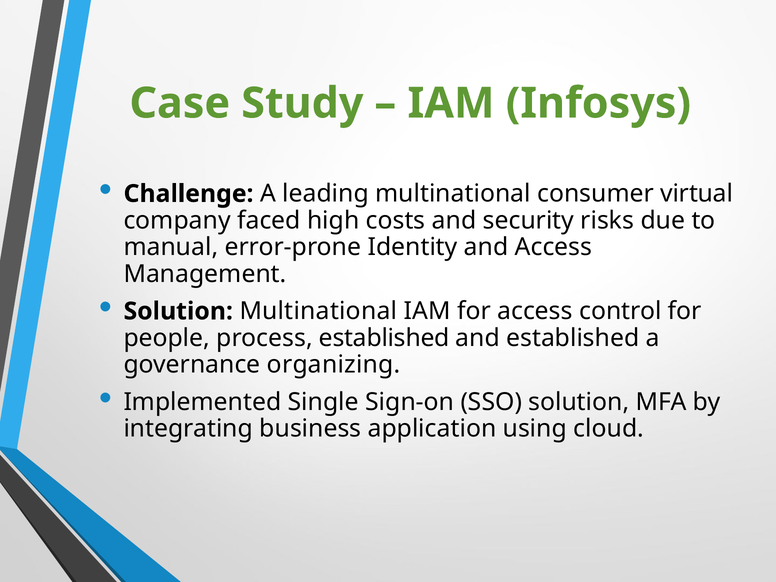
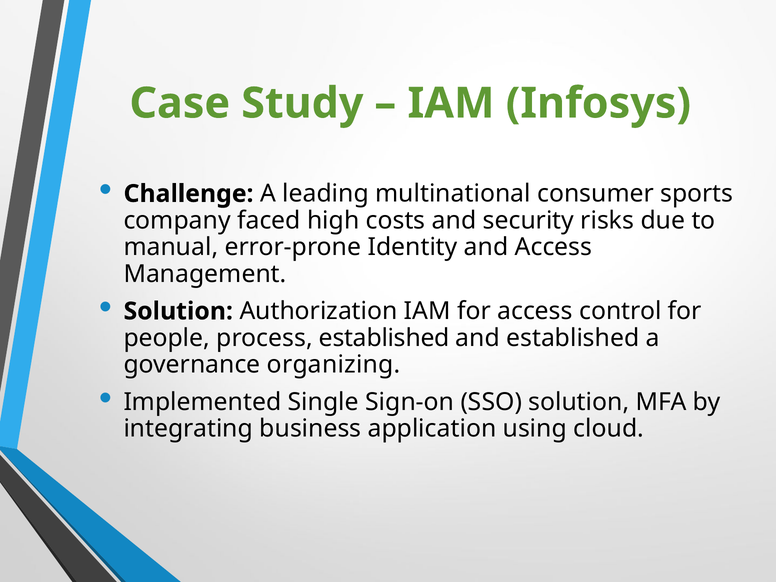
virtual: virtual -> sports (697, 194)
Solution Multinational: Multinational -> Authorization (319, 311)
